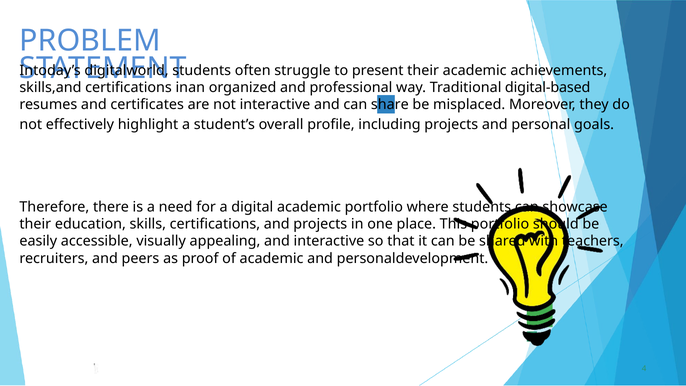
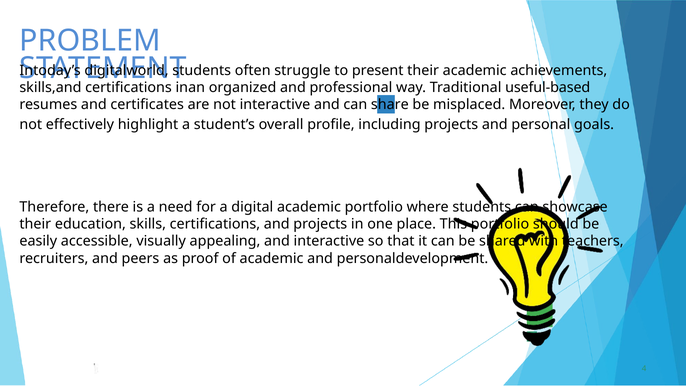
digital-based: digital-based -> useful-based (548, 88)
